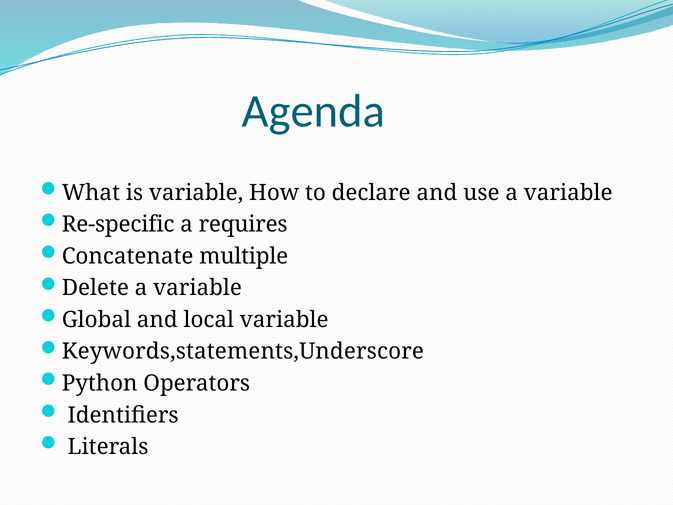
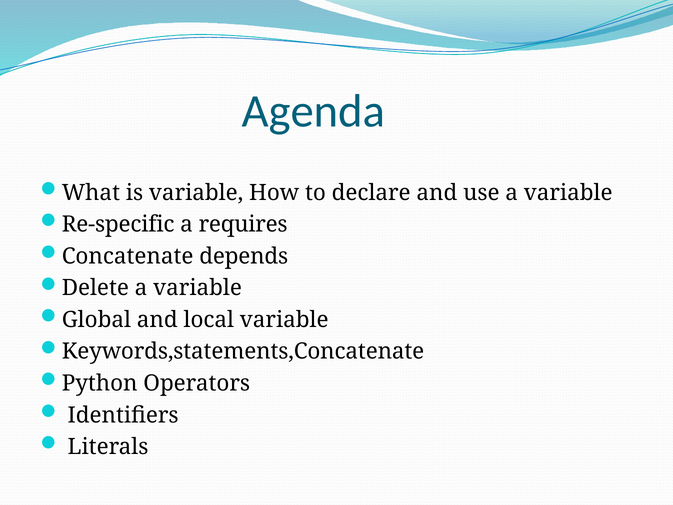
multiple: multiple -> depends (244, 256)
Keywords,statements,Underscore: Keywords,statements,Underscore -> Keywords,statements,Concatenate (243, 351)
